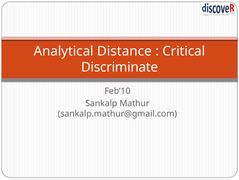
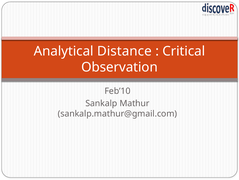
Discriminate: Discriminate -> Observation (119, 67)
